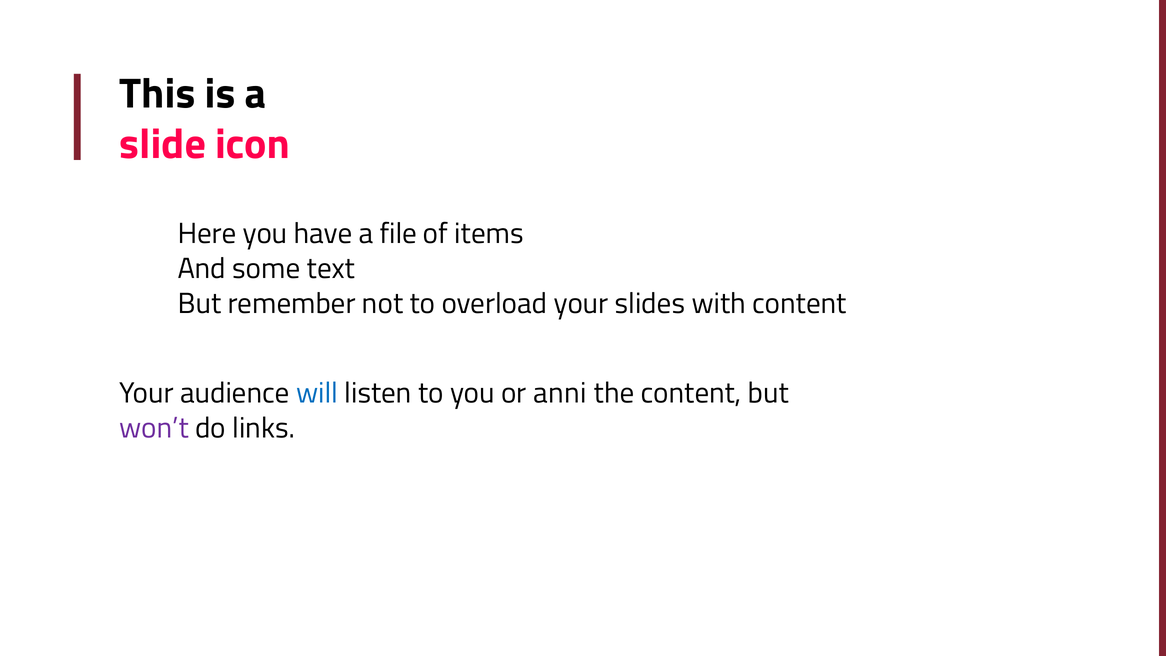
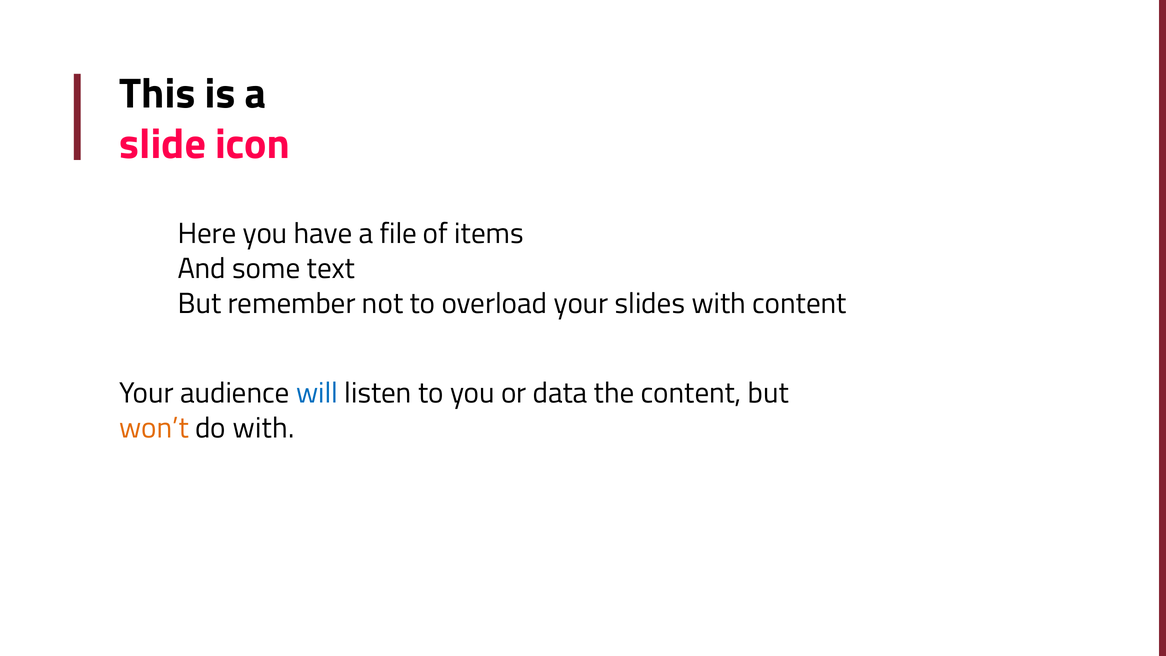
anni: anni -> data (560, 393)
won’t colour: purple -> orange (154, 428)
do links: links -> with (264, 428)
